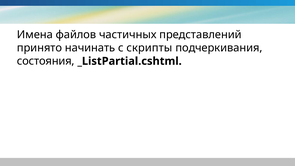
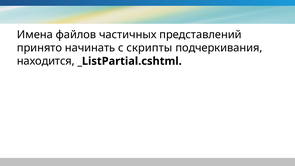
состояния: состояния -> находится (46, 61)
